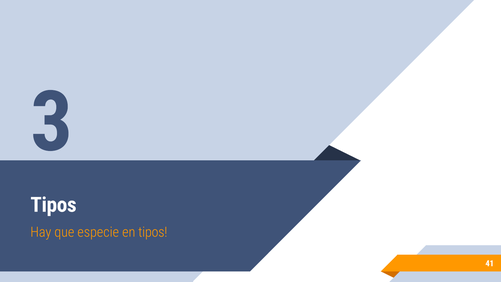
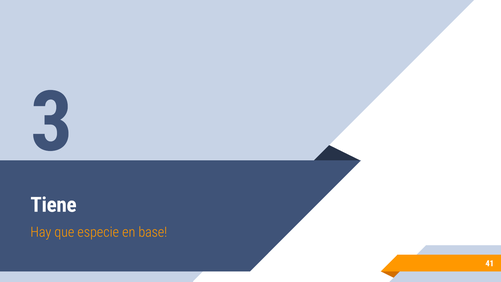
Tipos: Tipos -> Tiene (53, 205)
en tipos: tipos -> base (153, 232)
